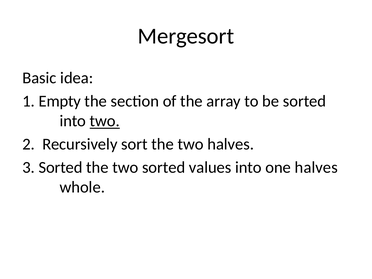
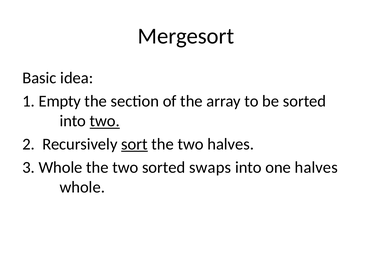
sort underline: none -> present (134, 144)
3 Sorted: Sorted -> Whole (61, 167)
values: values -> swaps (210, 167)
